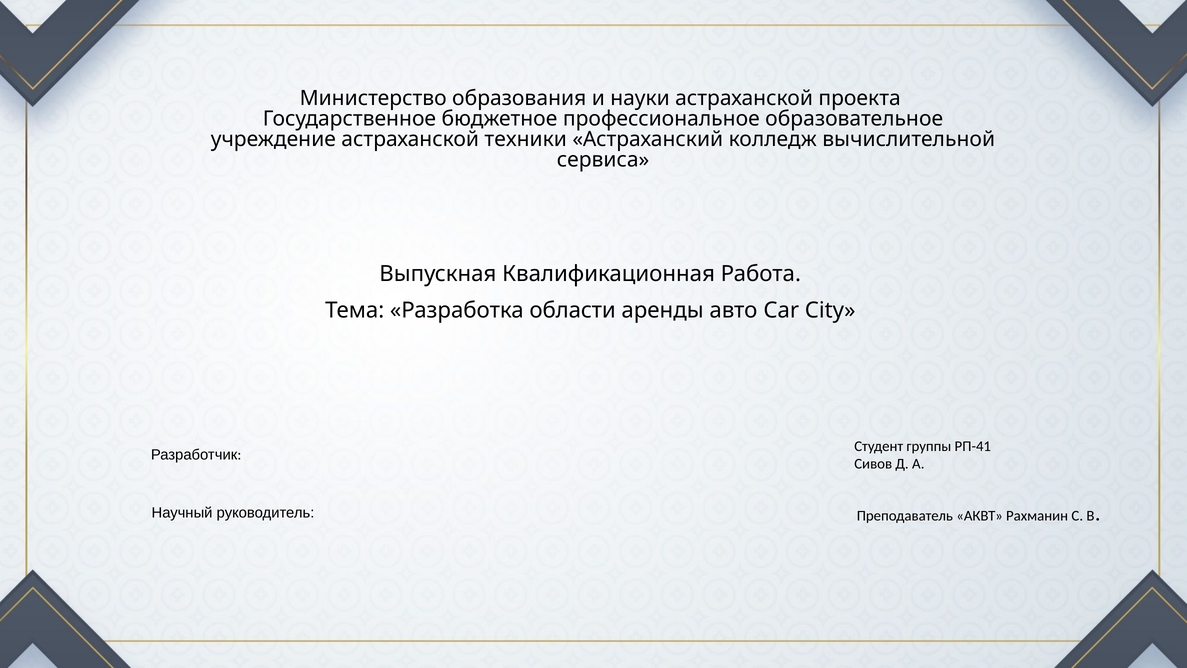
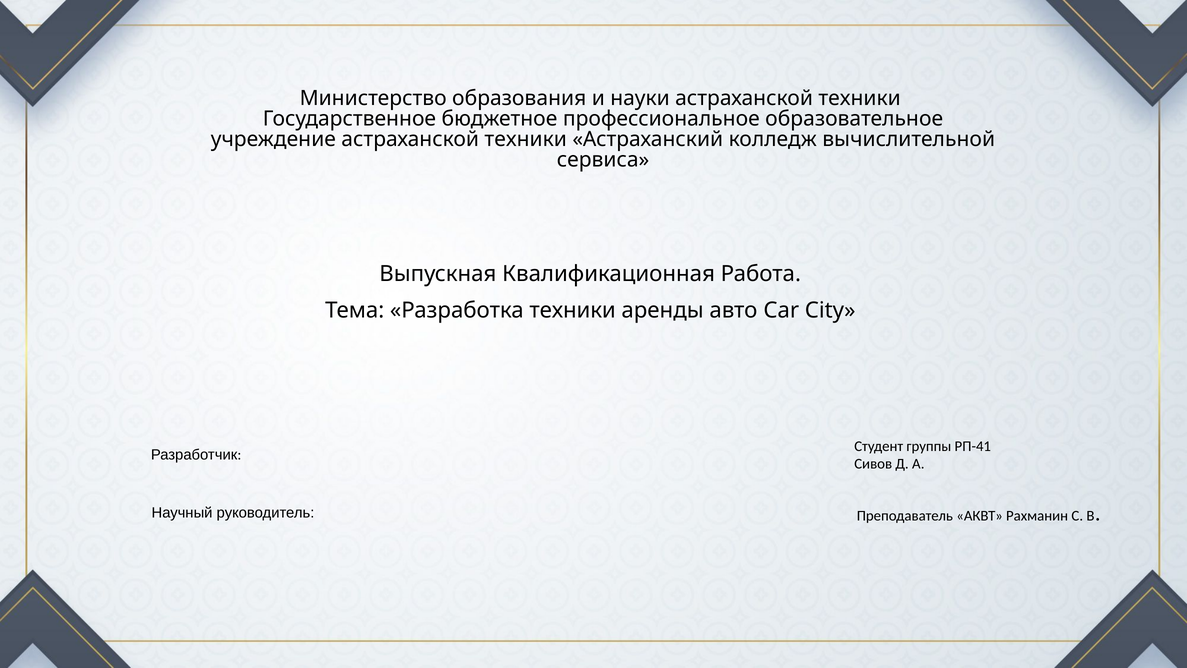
науки астраханской проекта: проекта -> техники (860, 98)
Разработка области: области -> техники (573, 310)
